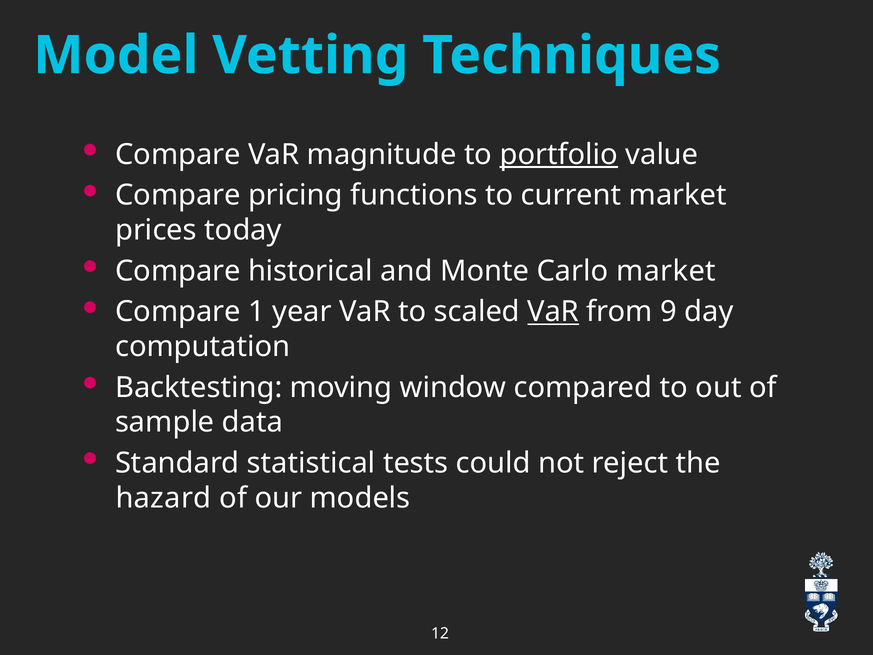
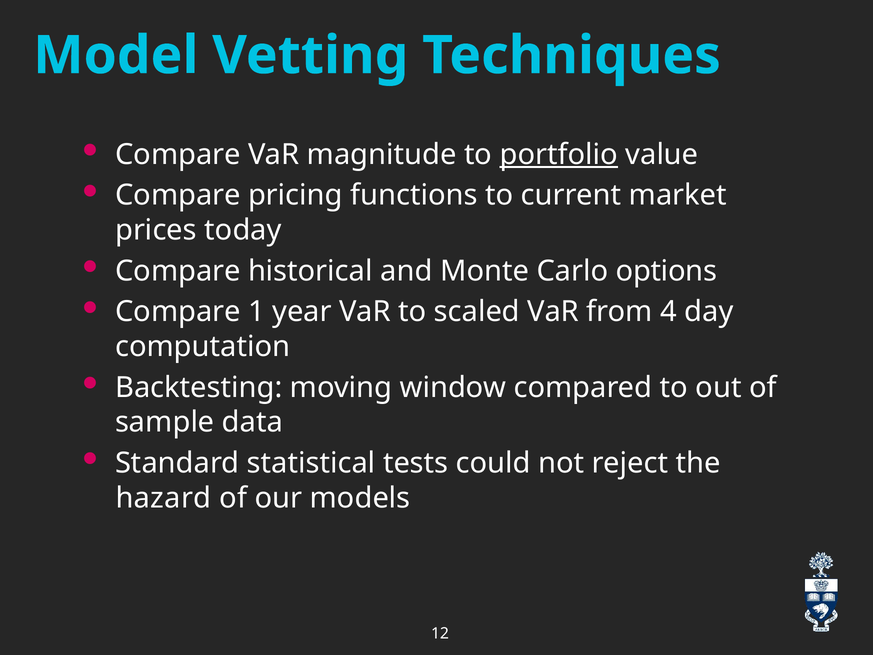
Carlo market: market -> options (666, 271)
VaR underline: present -> none (553, 312)
9: 9 -> 4 (668, 312)
